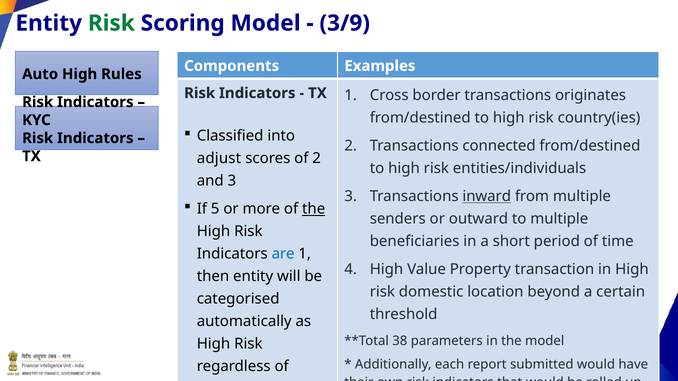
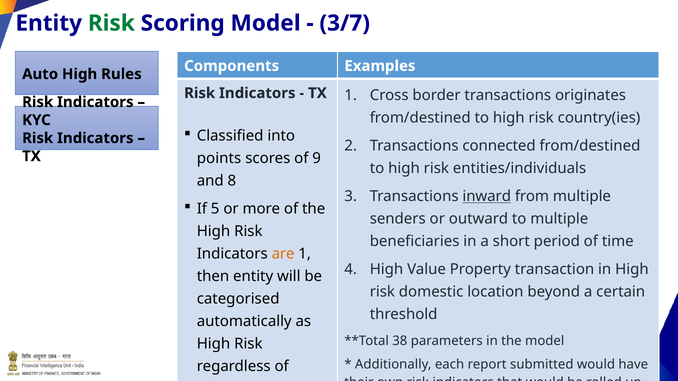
3/9: 3/9 -> 3/7 (345, 23)
adjust: adjust -> points (219, 159)
of 2: 2 -> 9 (317, 159)
and 3: 3 -> 8 (232, 181)
the underline: present -> none (314, 209)
are colour: blue -> orange (283, 254)
